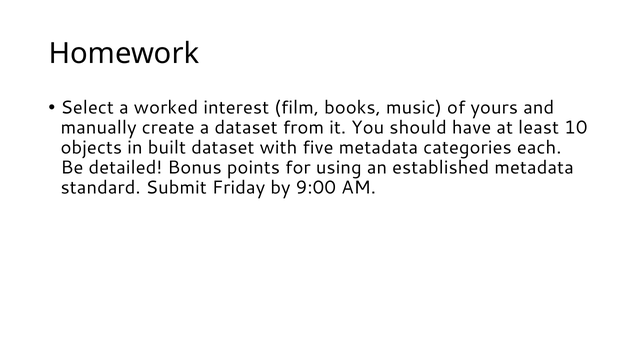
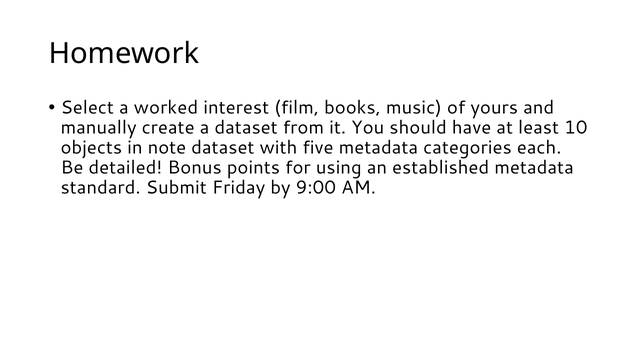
built: built -> note (167, 148)
